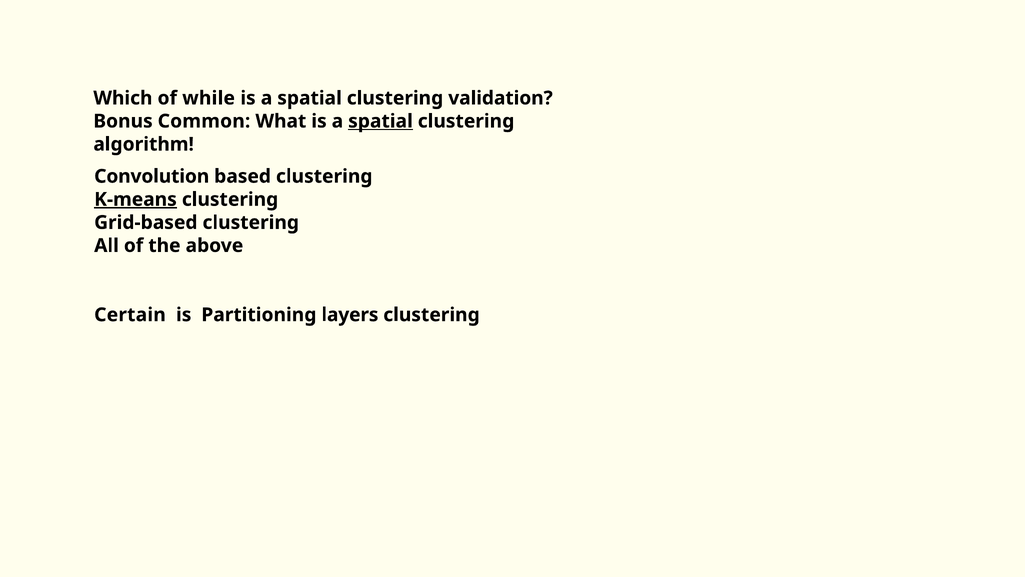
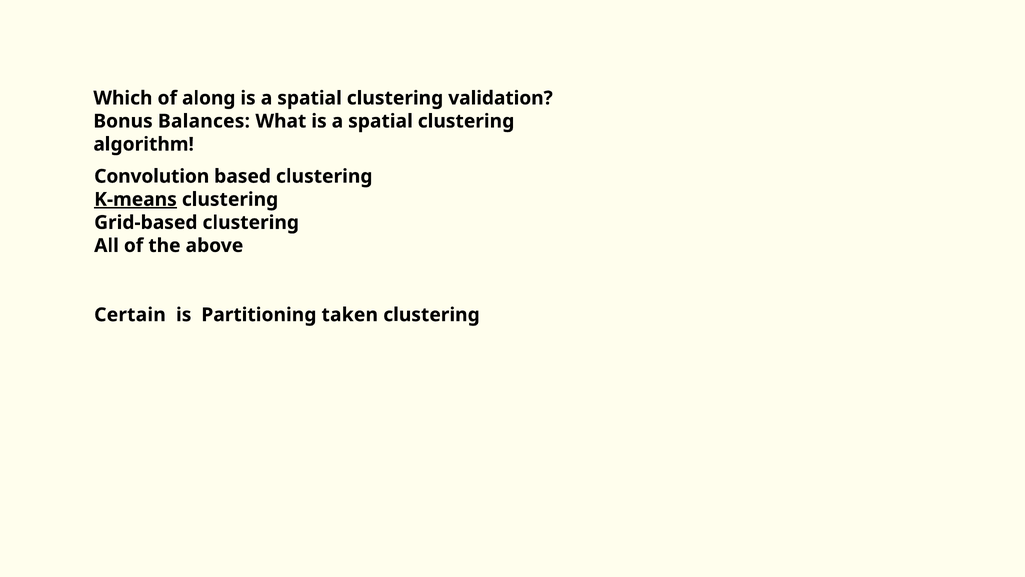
while: while -> along (209, 98)
Common: Common -> Balances (204, 121)
spatial underline: present -> none (380, 121)
layers: layers -> taken (350, 315)
